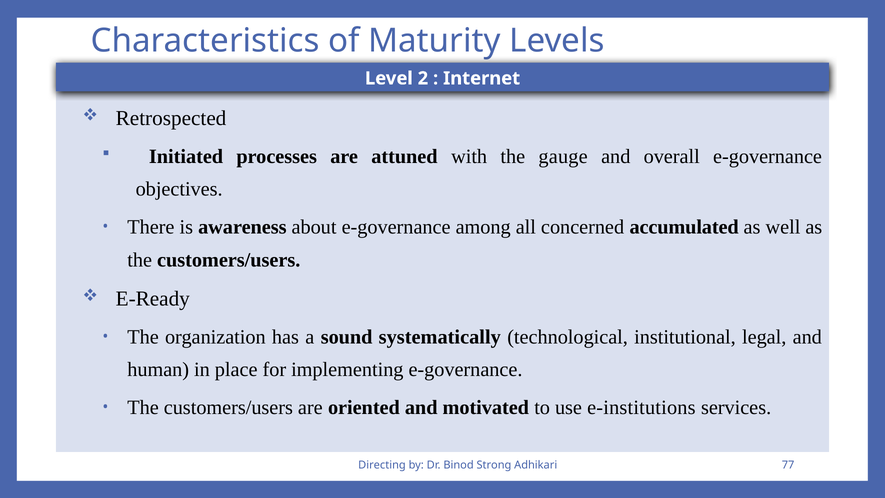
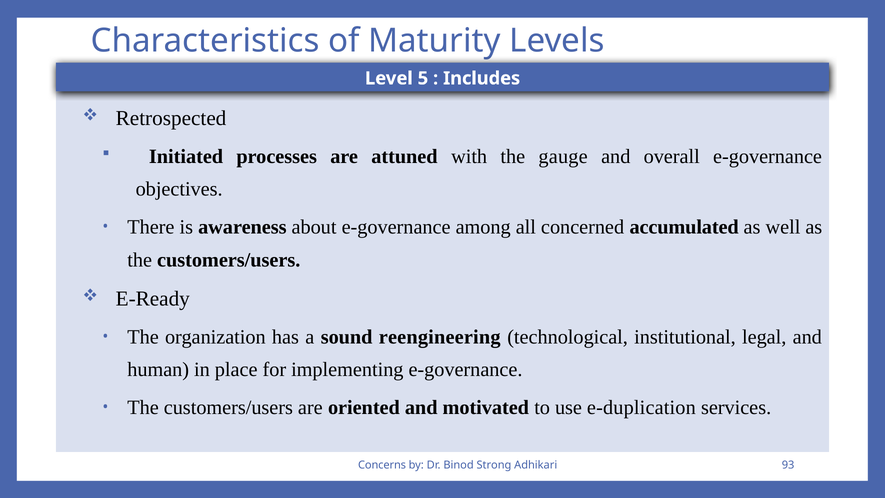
2: 2 -> 5 (423, 78)
Internet: Internet -> Includes (482, 78)
systematically: systematically -> reengineering (440, 337)
e-institutions: e-institutions -> e-duplication (641, 407)
Directing: Directing -> Concerns (382, 465)
77: 77 -> 93 (788, 465)
